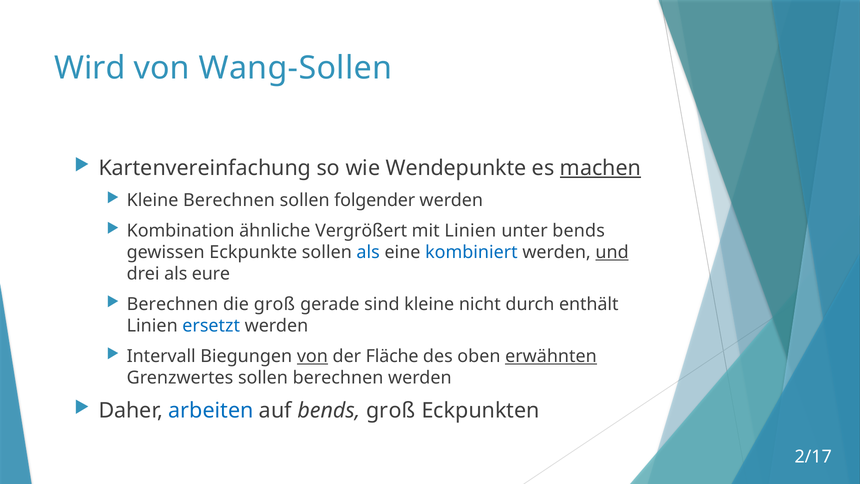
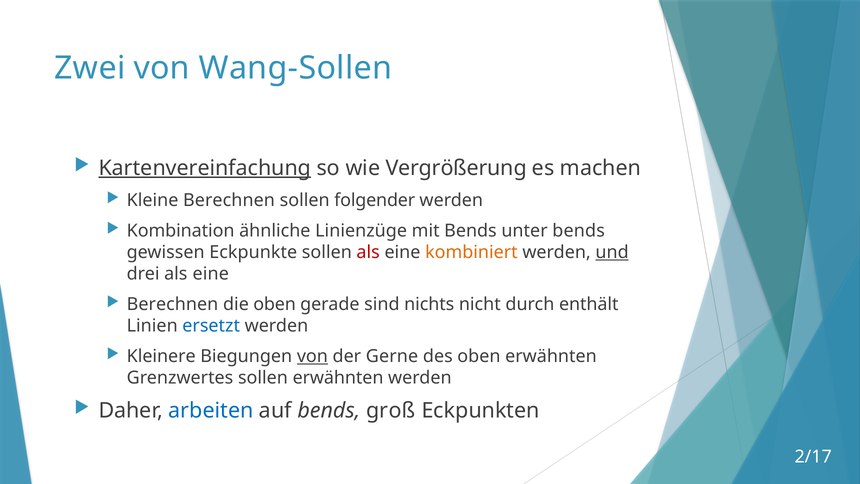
Wird: Wird -> Zwei (90, 68)
Kartenvereinfachung underline: none -> present (205, 168)
Wendepunkte: Wendepunkte -> Vergrößerung (456, 168)
machen underline: present -> none (601, 168)
Vergrößert: Vergrößert -> Linienzüge (361, 231)
mit Linien: Linien -> Bends (470, 231)
als colour: blue -> red (368, 252)
kombiniert colour: blue -> orange (471, 252)
drei als eure: eure -> eine (211, 274)
die groß: groß -> oben (275, 304)
sind kleine: kleine -> nichts (429, 304)
Intervall: Intervall -> Kleinere (161, 356)
Fläche: Fläche -> Gerne (392, 356)
erwähnten underline: present -> none (551, 356)
sollen berechnen: berechnen -> erwähnten (338, 378)
